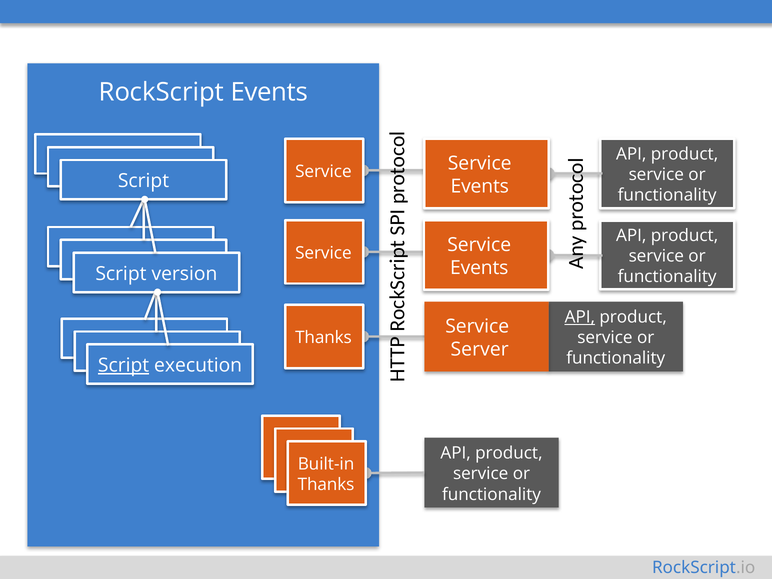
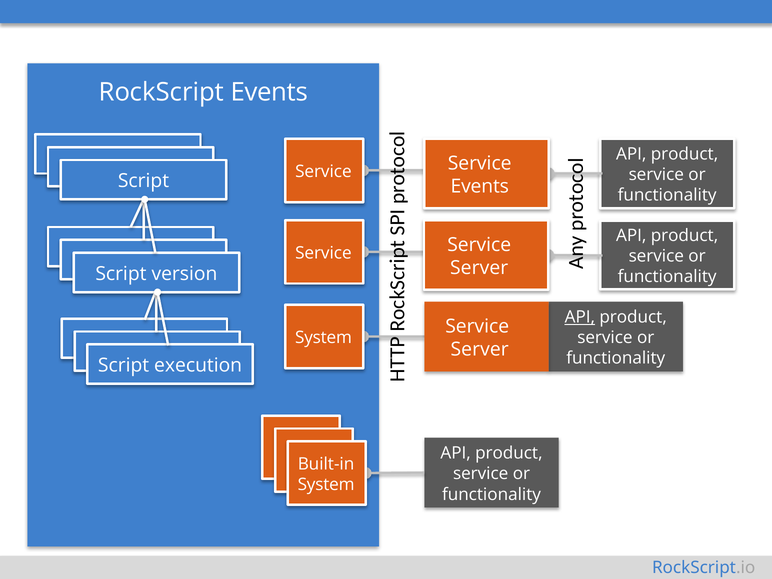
Events: Events -> Server (479, 268)
Thanks: Thanks -> System (323, 338)
Script underline: present -> none (124, 365)
Thanks: Thanks -> System (326, 485)
